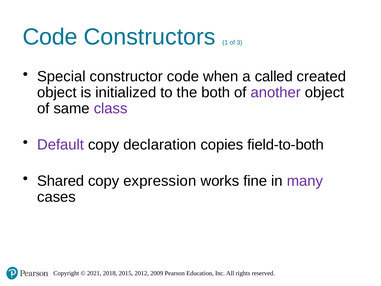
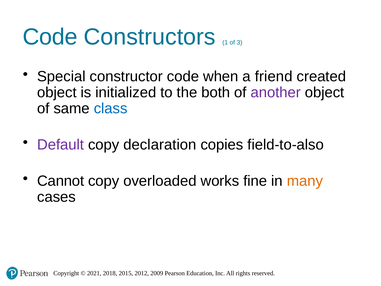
called: called -> friend (274, 76)
class colour: purple -> blue (111, 109)
field-to-both: field-to-both -> field-to-also (286, 145)
Shared: Shared -> Cannot (61, 181)
expression: expression -> overloaded (160, 181)
many colour: purple -> orange (305, 181)
